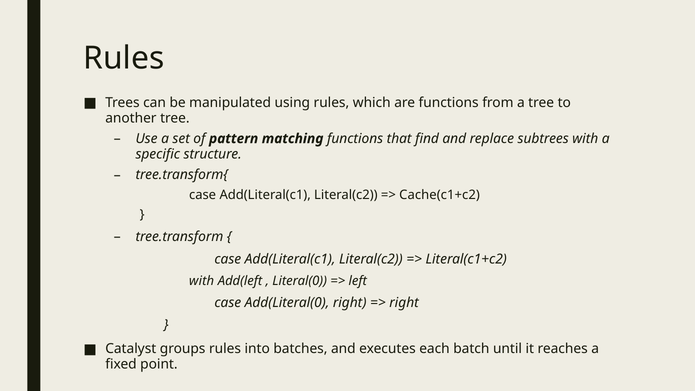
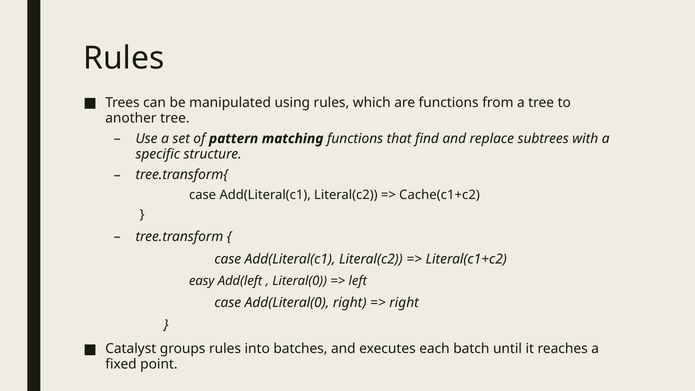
with: with -> easy (202, 281)
